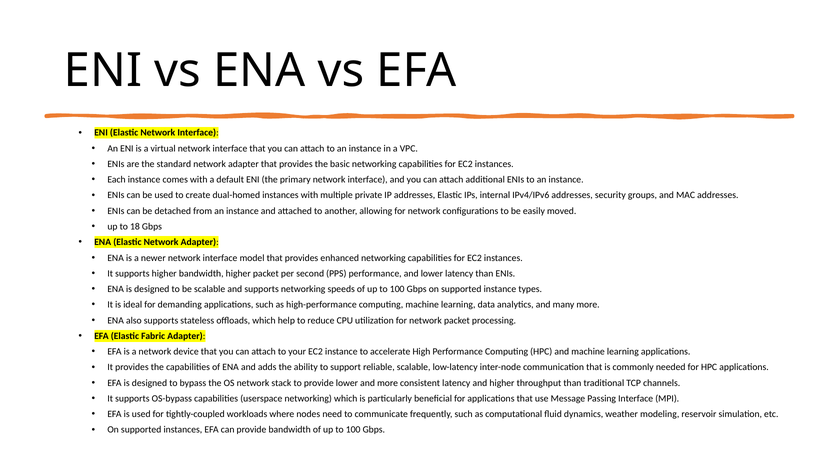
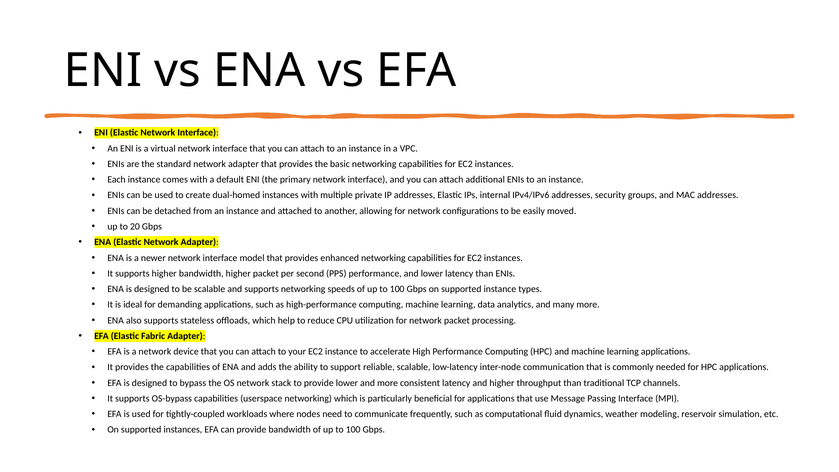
18: 18 -> 20 (135, 227)
